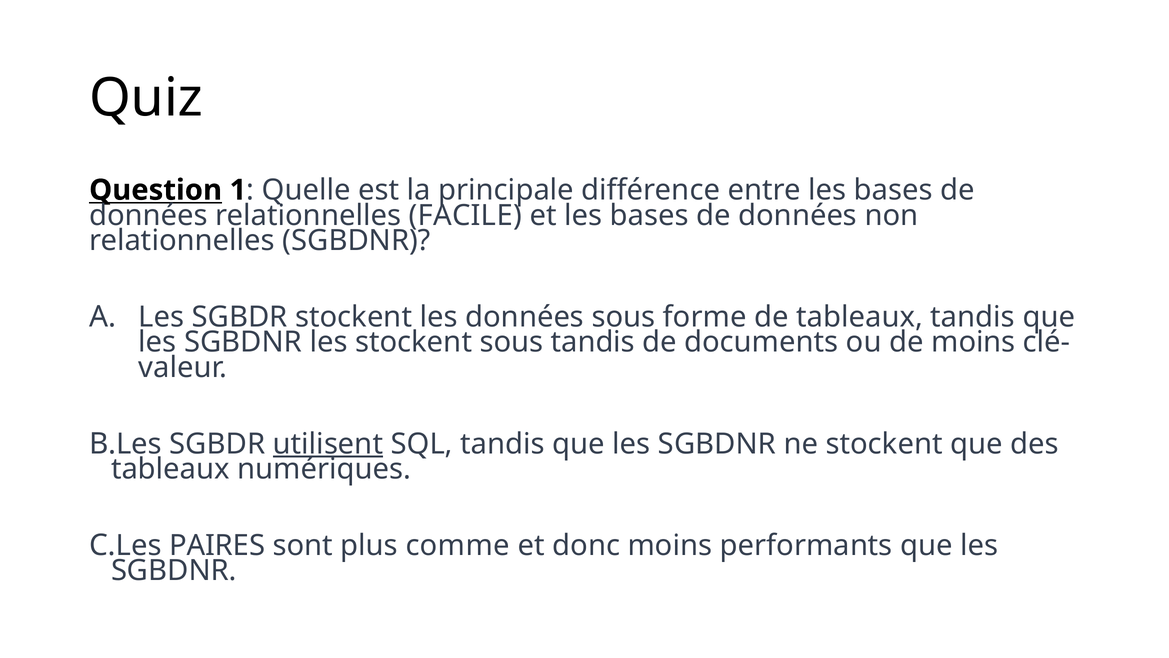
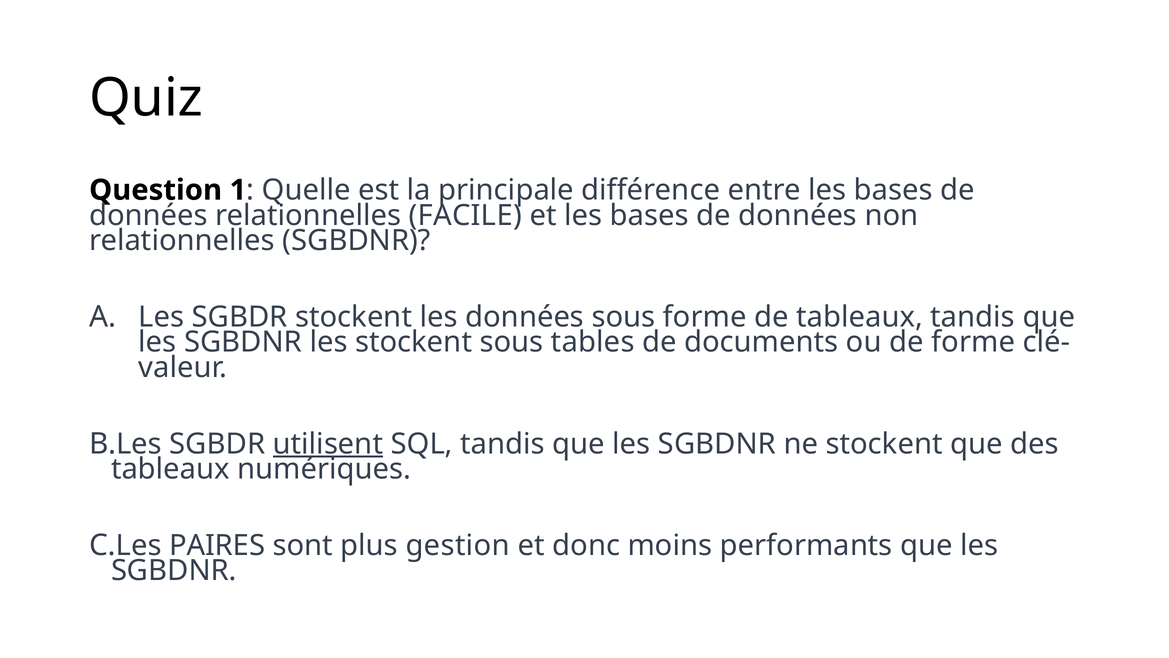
Question underline: present -> none (156, 190)
sous tandis: tandis -> tables (593, 342)
de moins: moins -> forme (973, 342)
comme: comme -> gestion (458, 545)
